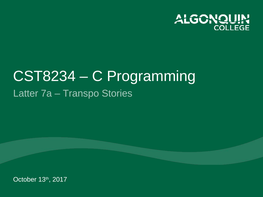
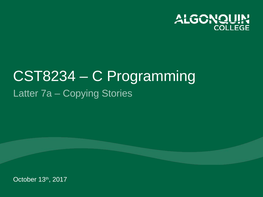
Transpo: Transpo -> Copying (81, 94)
